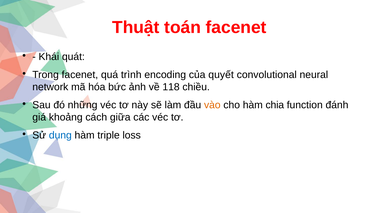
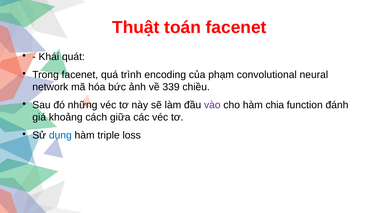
quyết: quyết -> phạm (221, 75)
118: 118 -> 339 (171, 87)
vào colour: orange -> purple (212, 105)
